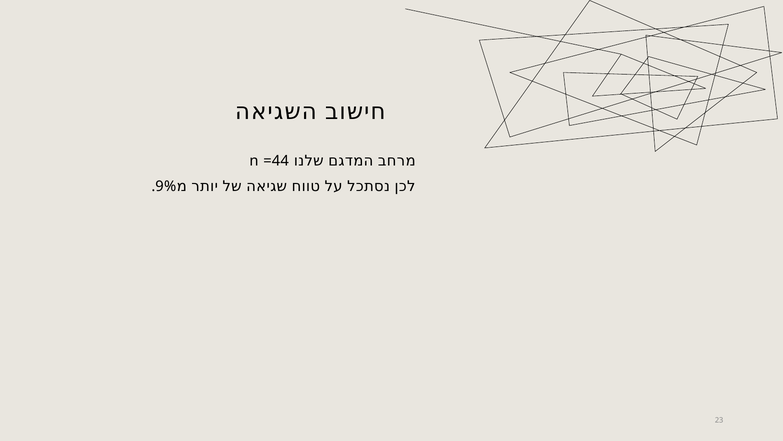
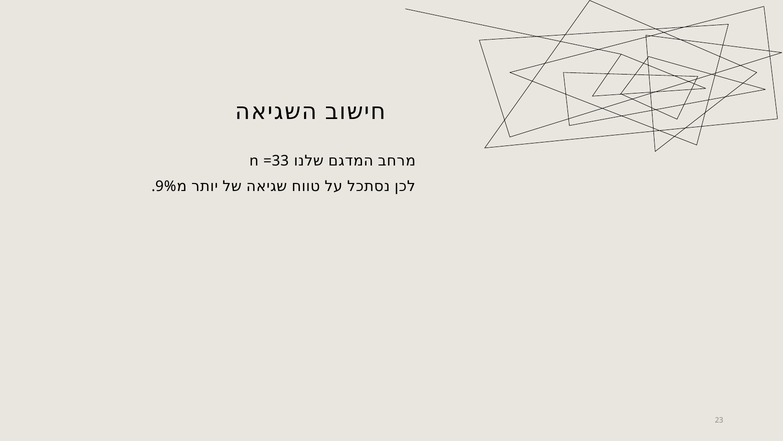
=44: =44 -> =33 (276, 161)
